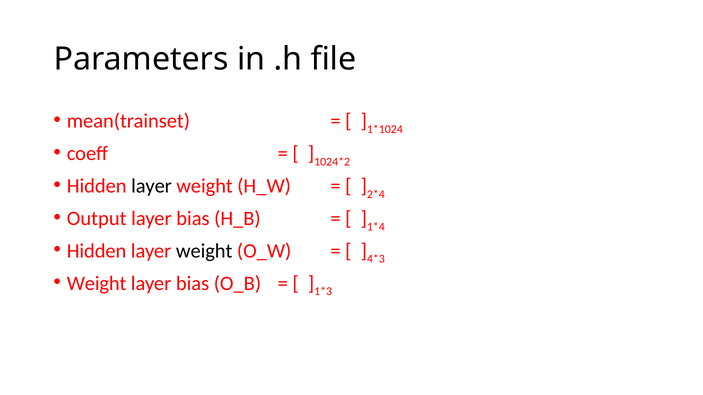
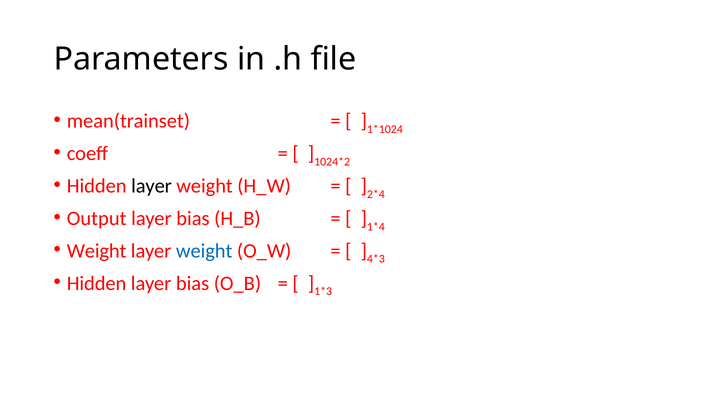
Hidden: Hidden -> Weight (97, 251)
weight colour: black -> blue (204, 251)
Weight: Weight -> Hidden (97, 284)
